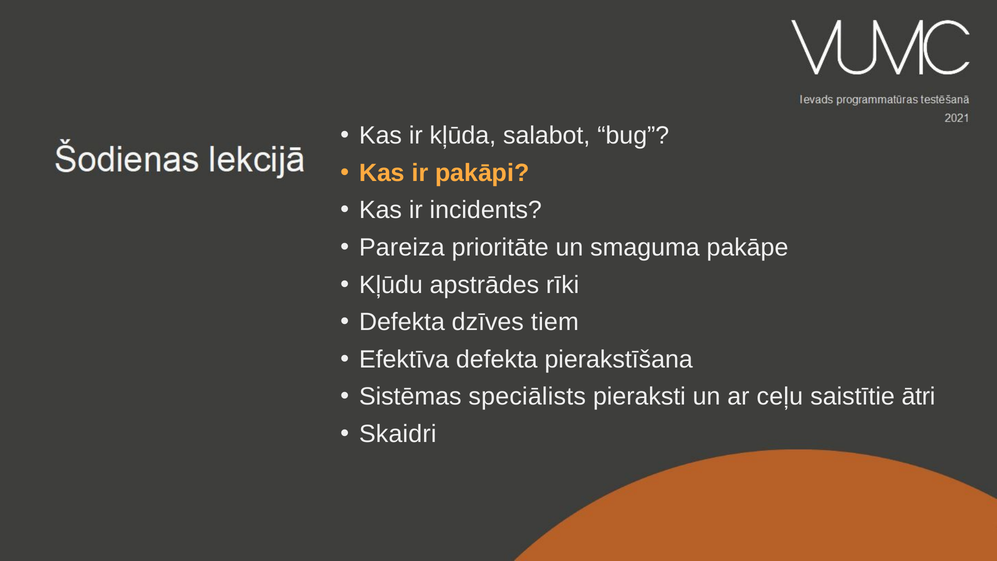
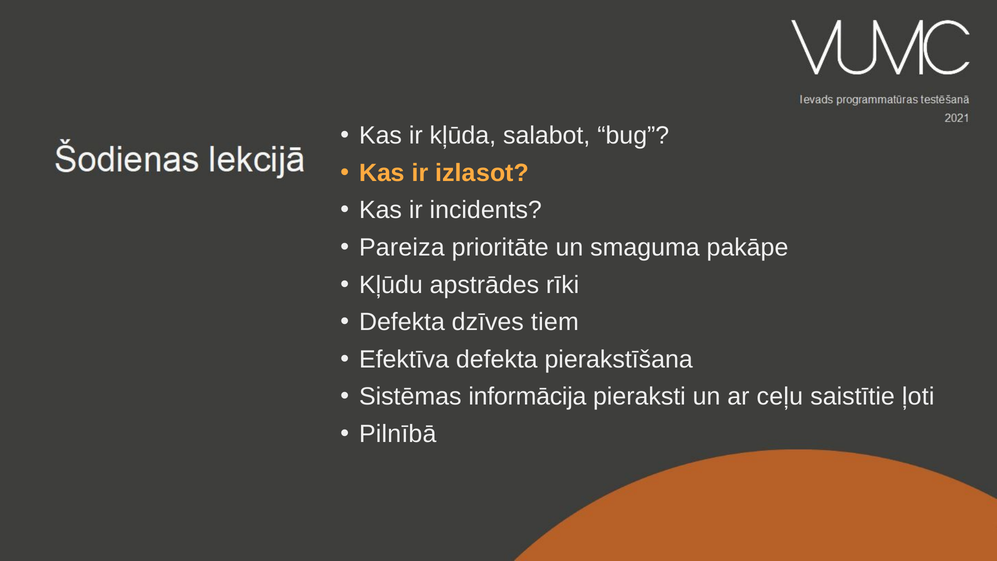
pakāpi: pakāpi -> izlasot (482, 173)
speciālists: speciālists -> informācija (527, 397)
ātri: ātri -> ļoti (918, 397)
Skaidri: Skaidri -> Pilnībā (398, 434)
